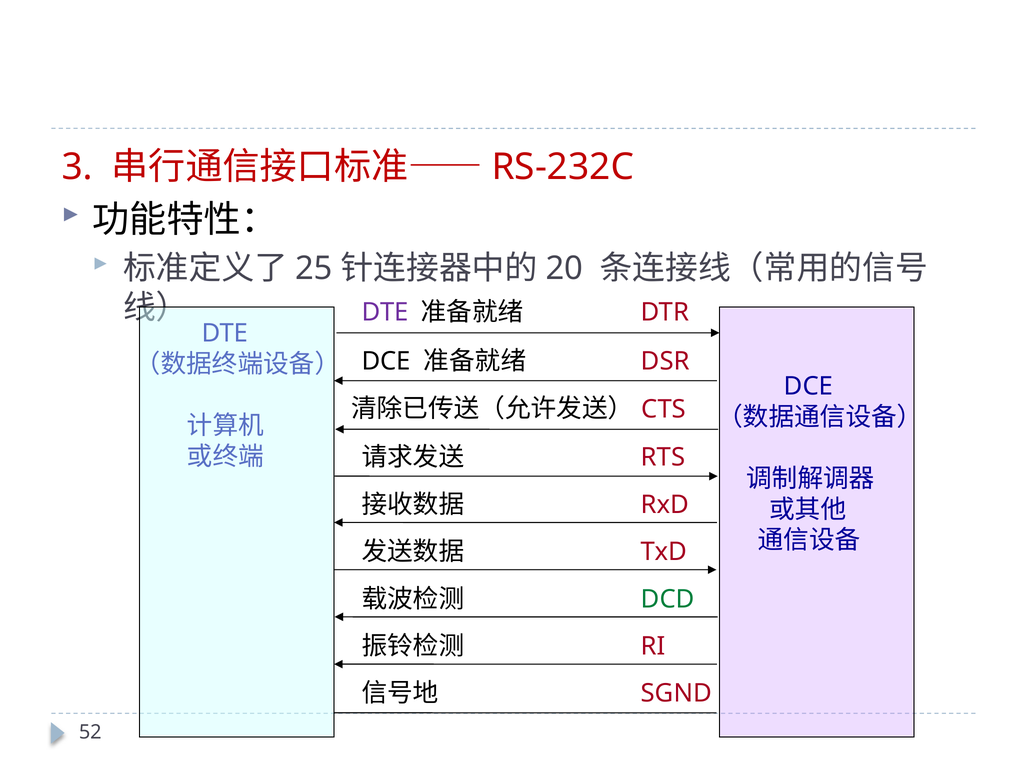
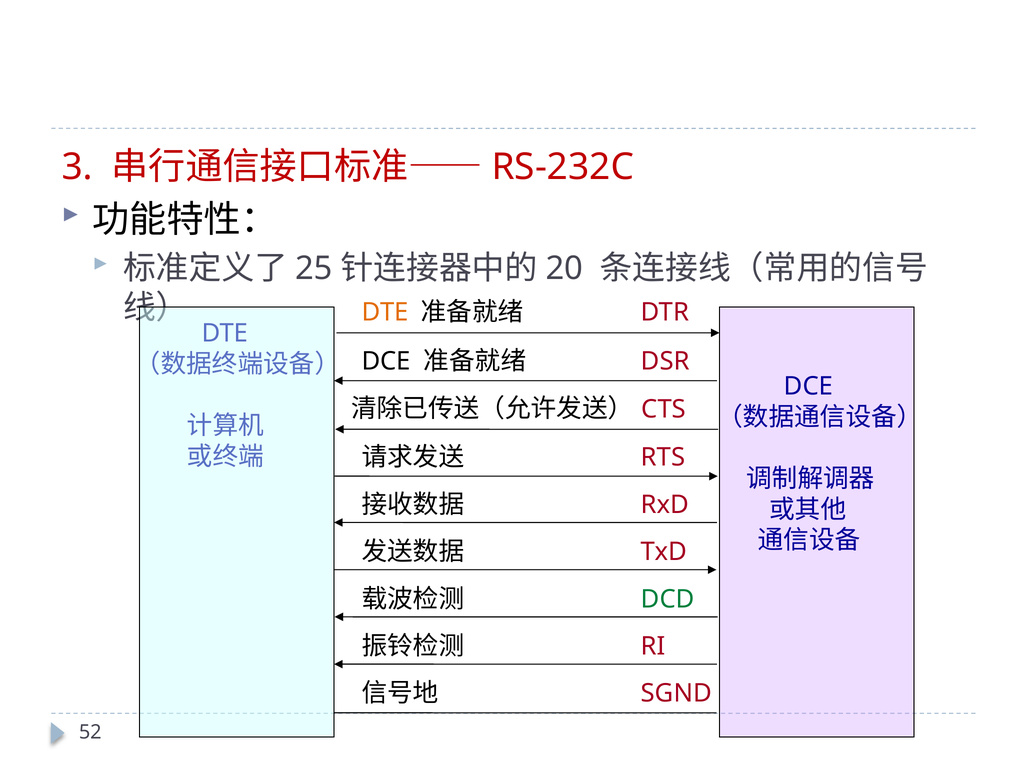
DTE colour: purple -> orange (385, 312)
